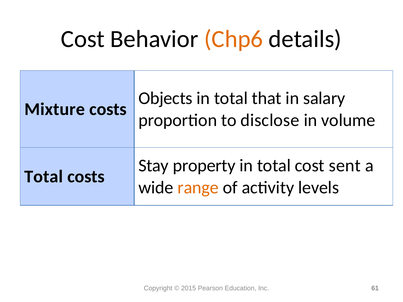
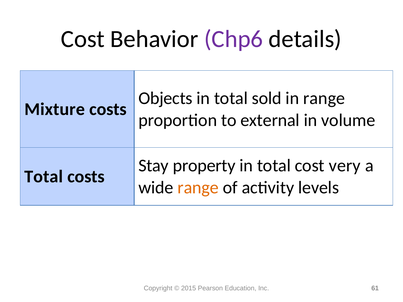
Chp6 colour: orange -> purple (234, 39)
that: that -> sold (267, 98)
in salary: salary -> range (324, 98)
disclose: disclose -> external (270, 120)
sent: sent -> very (345, 166)
